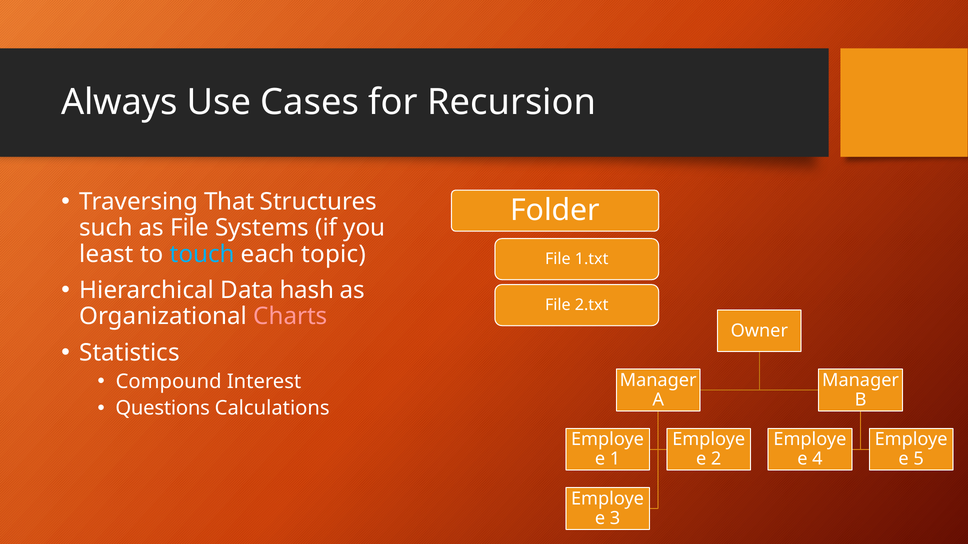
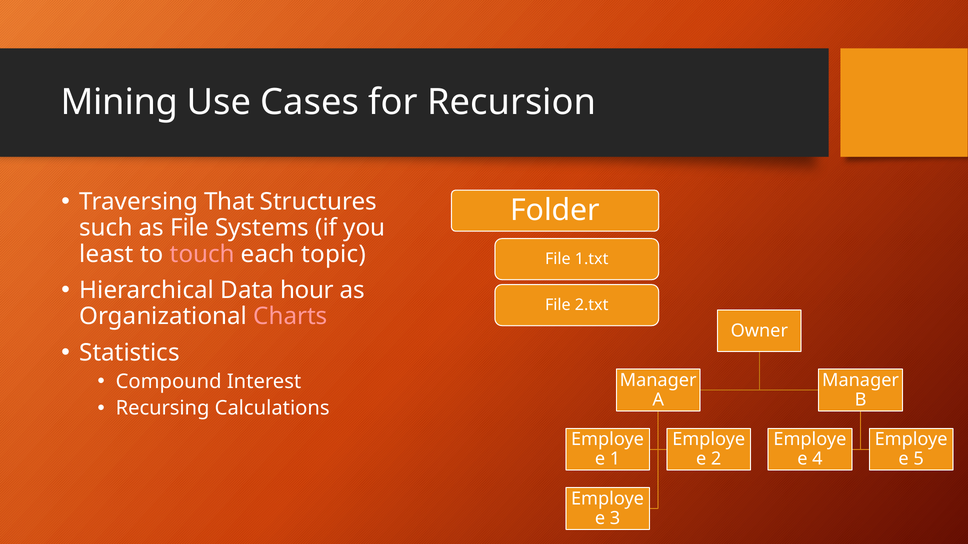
Always: Always -> Mining (119, 102)
touch colour: light blue -> pink (202, 254)
hash: hash -> hour (307, 291)
Questions: Questions -> Recursing (163, 409)
